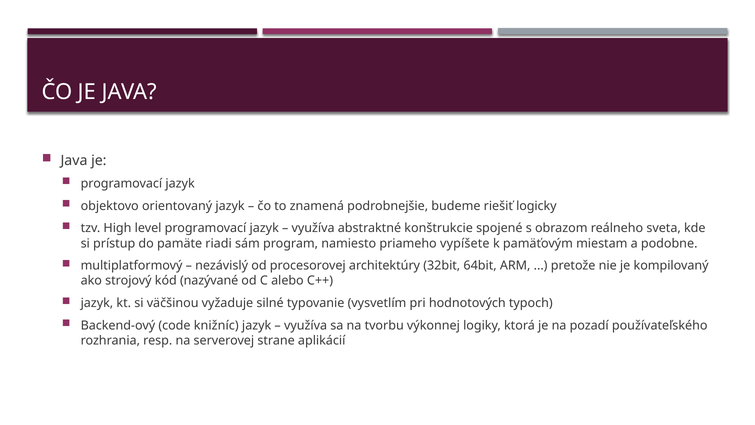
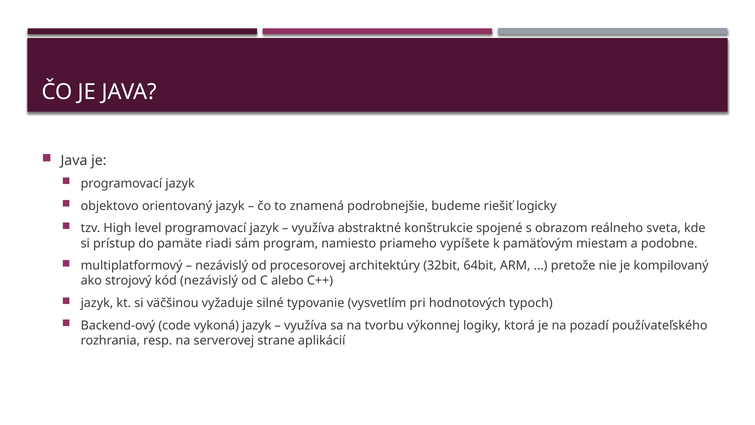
kód nazývané: nazývané -> nezávislý (209, 281)
knižníc: knižníc -> vykoná (216, 325)
